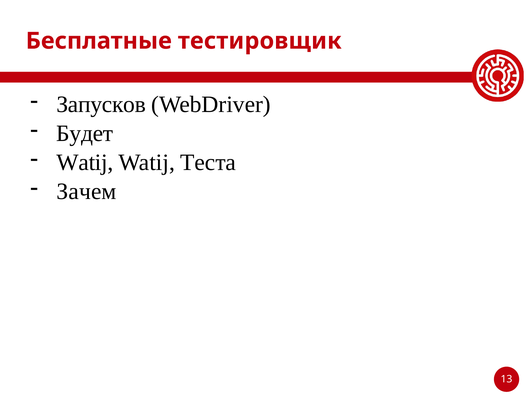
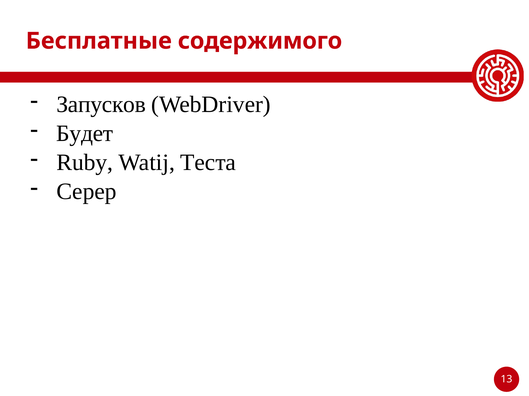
тестировщик: тестировщик -> содержимого (260, 41)
Watij: Watij -> Ruby (85, 163)
Зачем: Зачем -> Серер (87, 192)
